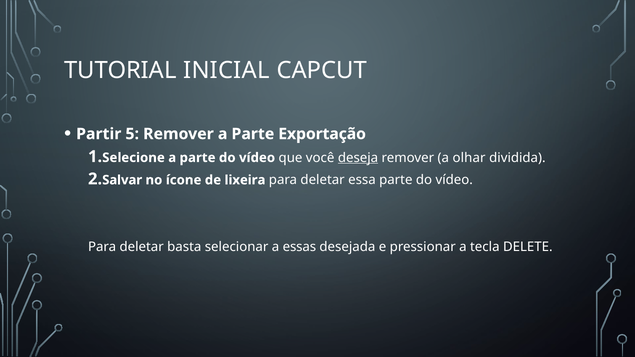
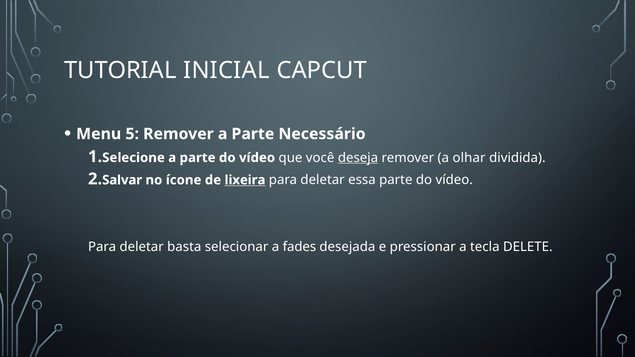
Partir: Partir -> Menu (99, 134)
Exportação: Exportação -> Necessário (322, 134)
lixeira underline: none -> present (245, 180)
essas: essas -> fades (299, 247)
